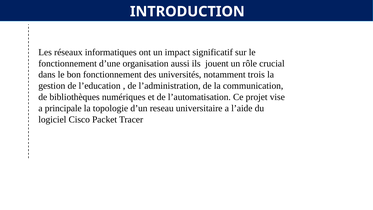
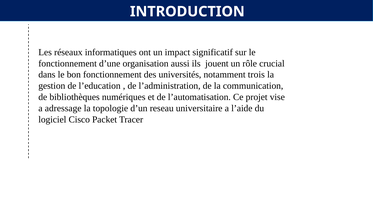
principale: principale -> adressage (63, 108)
